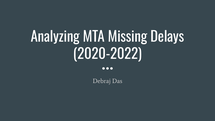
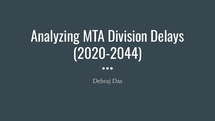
Missing: Missing -> Division (128, 37)
2020-2022: 2020-2022 -> 2020-2044 (107, 54)
